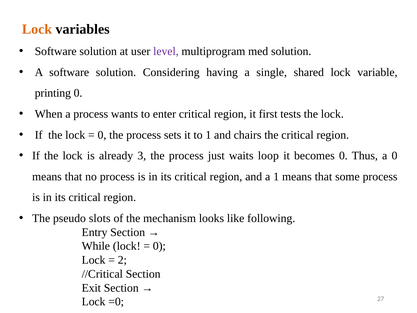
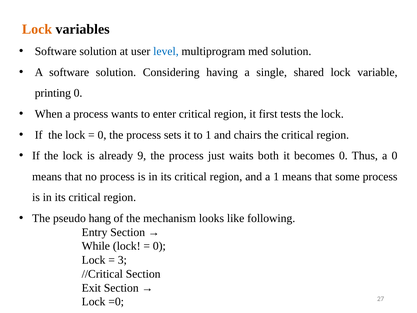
level colour: purple -> blue (166, 51)
3: 3 -> 9 (142, 156)
loop: loop -> both (268, 156)
slots: slots -> hang (100, 218)
2: 2 -> 3 (122, 260)
